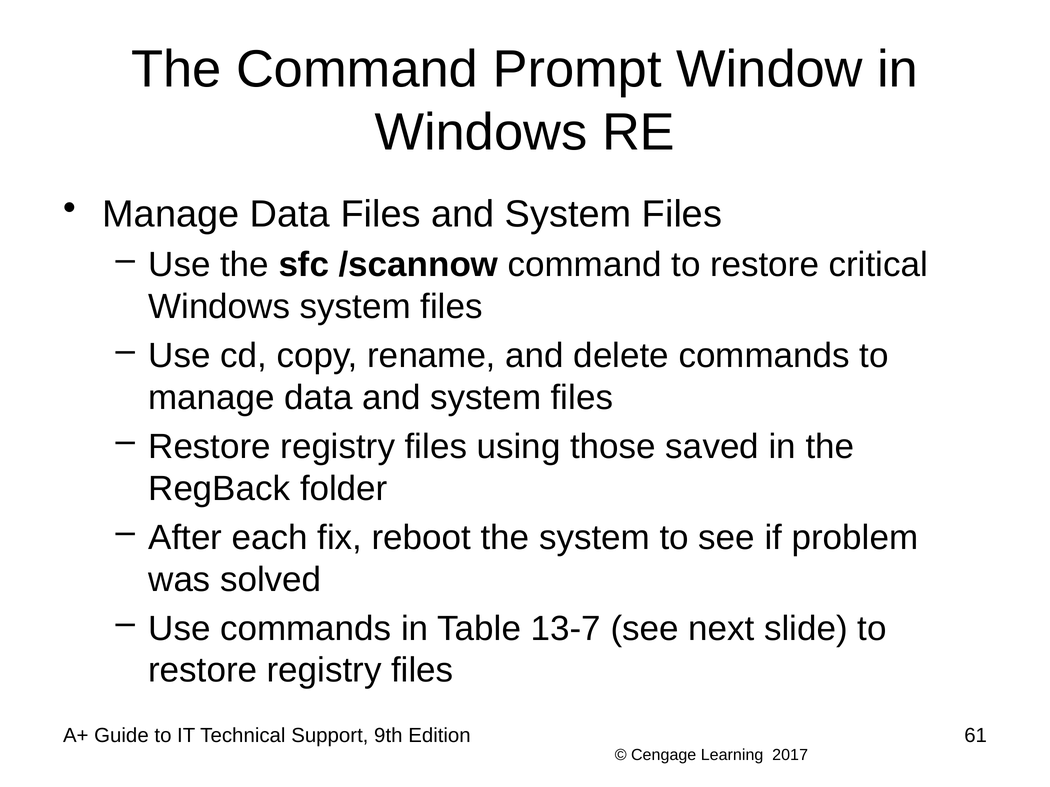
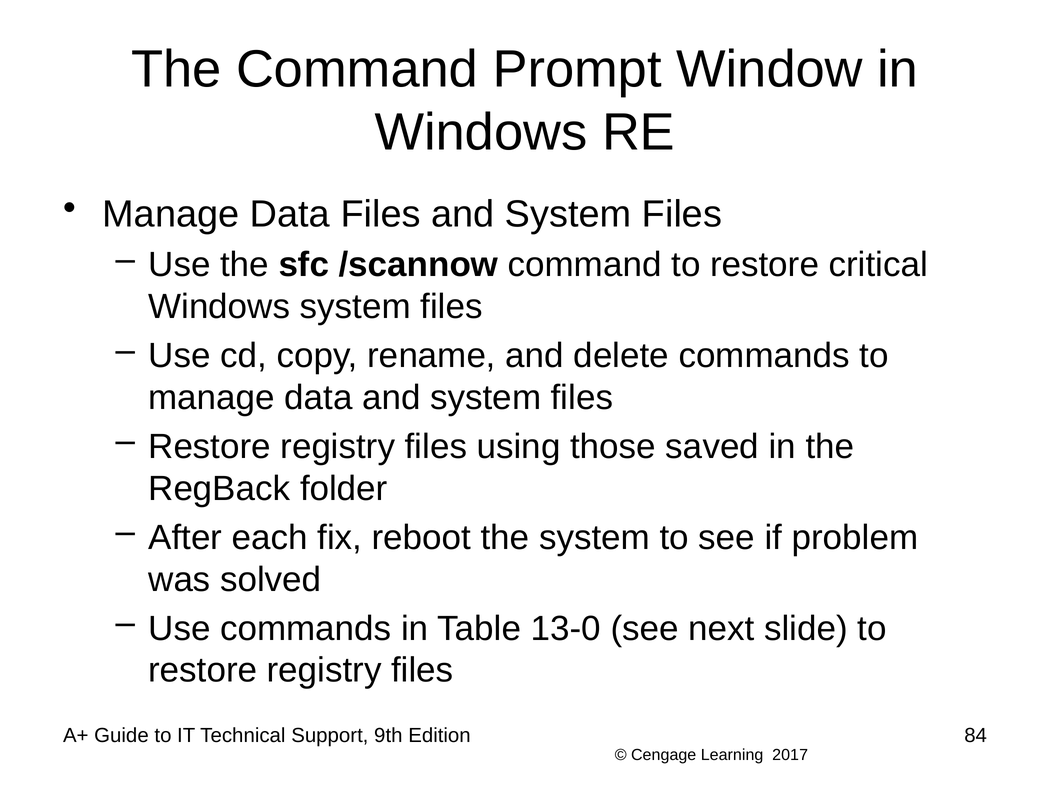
13-7: 13-7 -> 13-0 (566, 629)
61: 61 -> 84 (976, 736)
